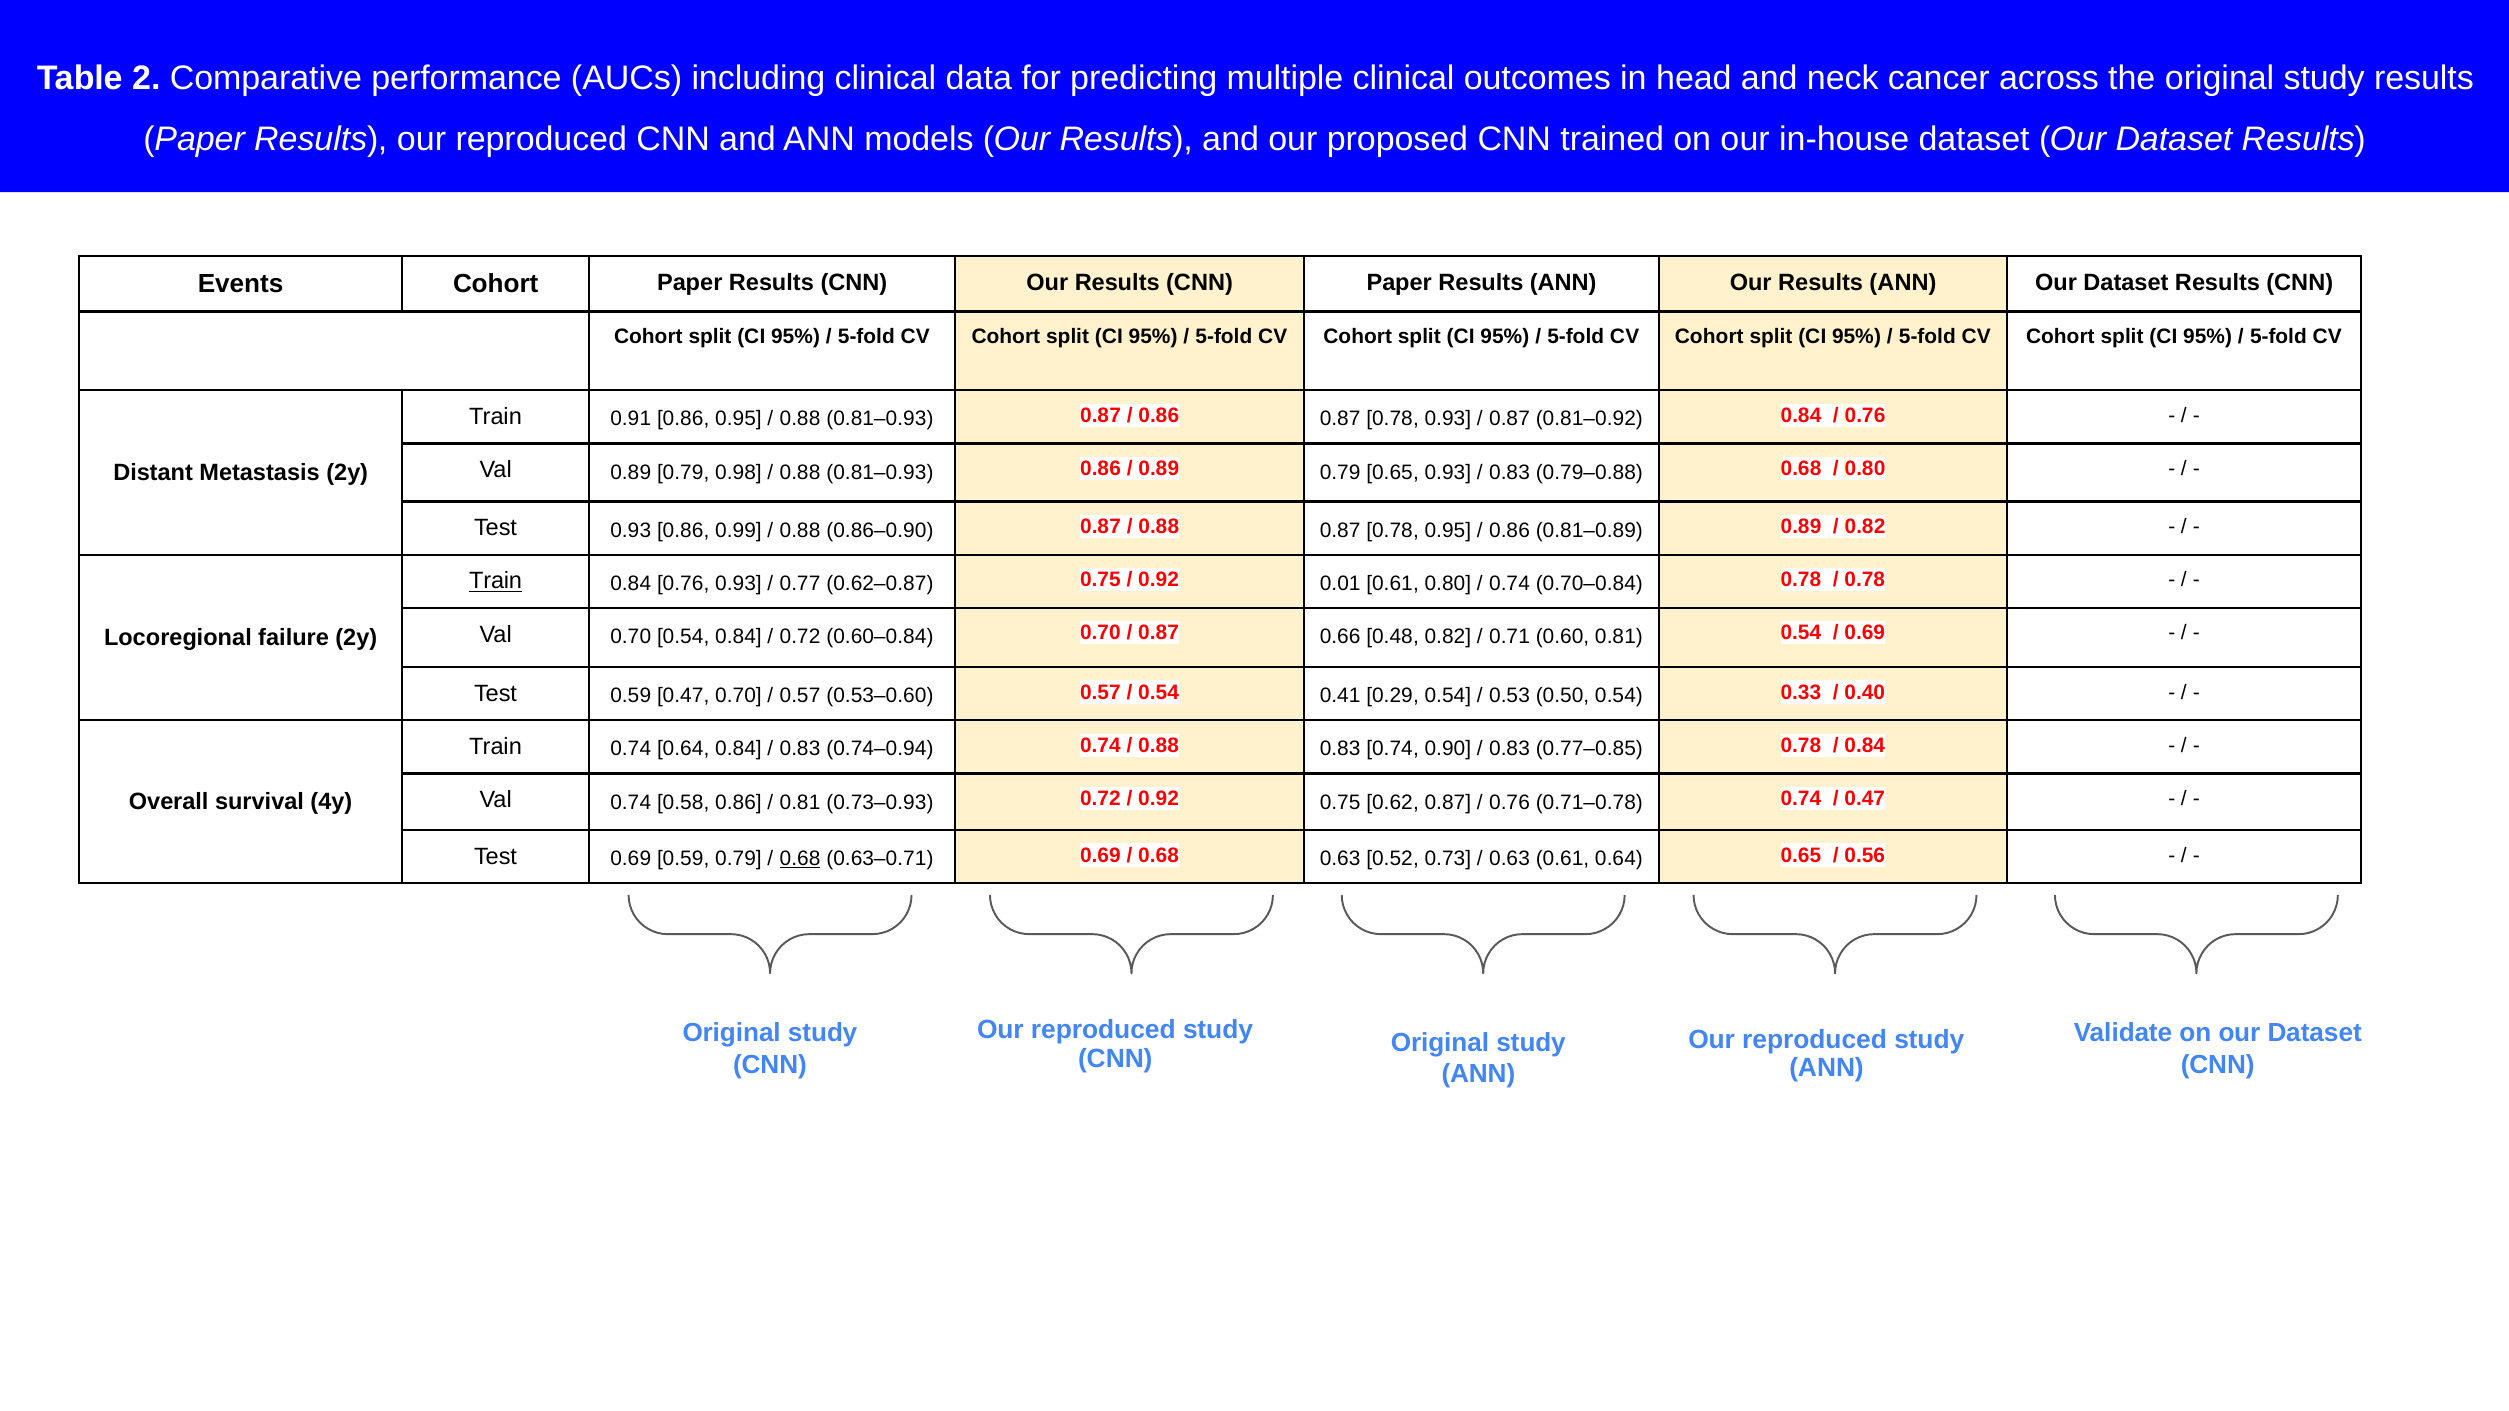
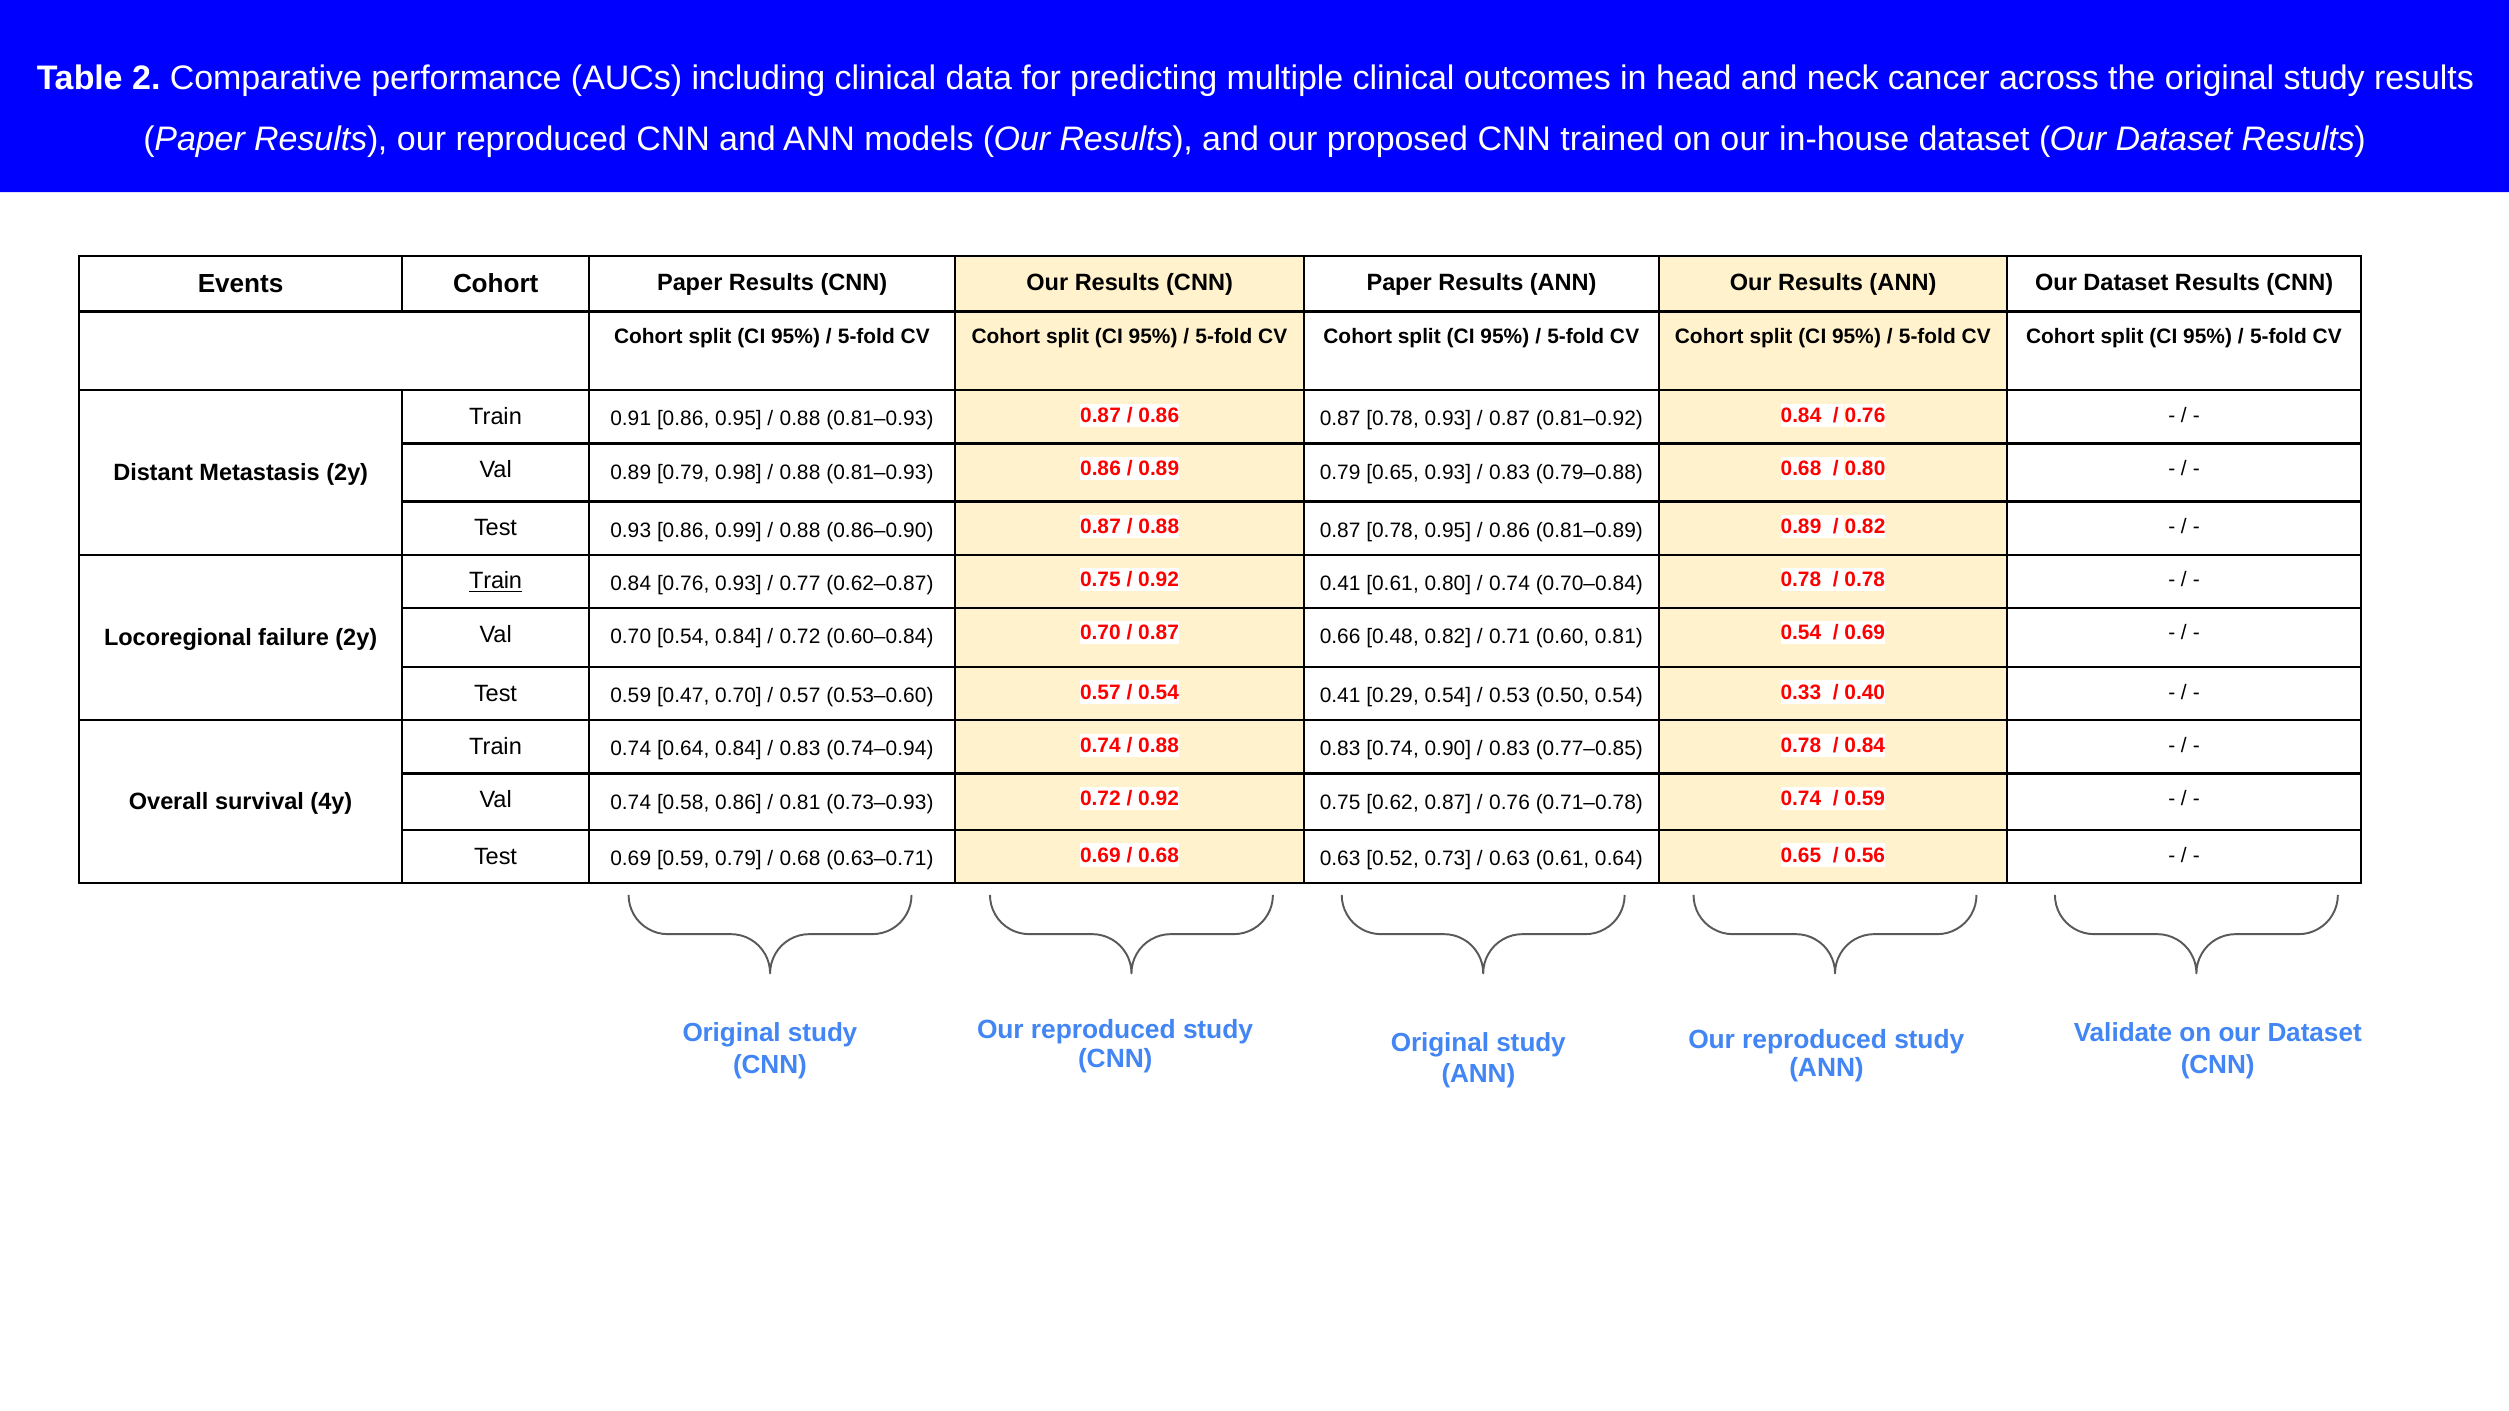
0.92 0.01: 0.01 -> 0.41 (1340, 583)
0.47: 0.47 -> 0.59 (1865, 799)
0.68 underline: present -> none (800, 859)
